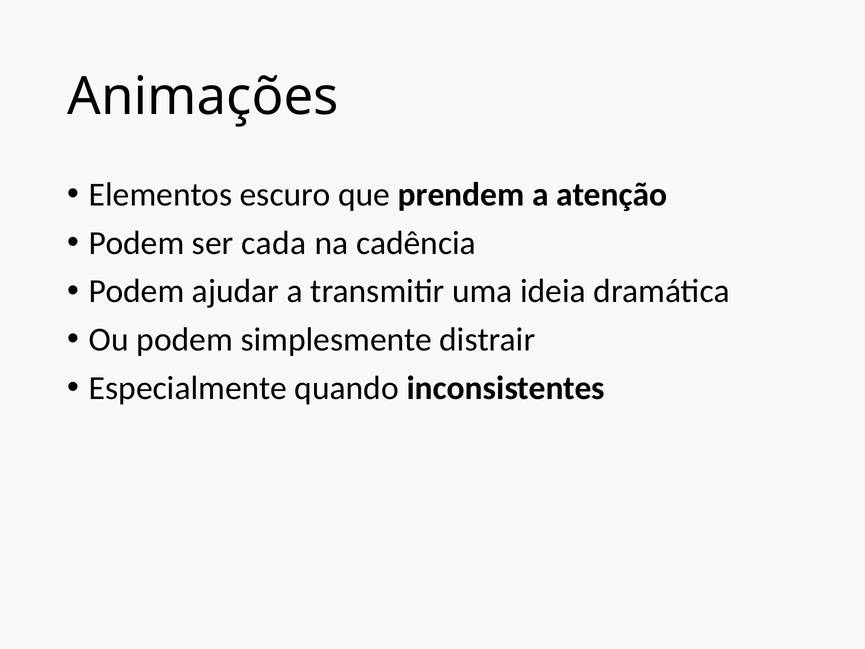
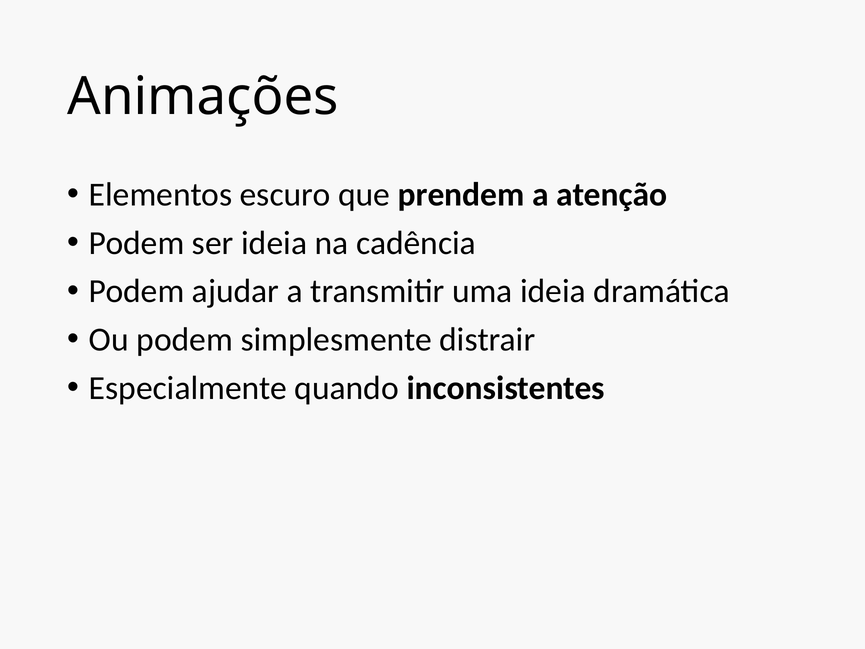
ser cada: cada -> ideia (274, 243)
